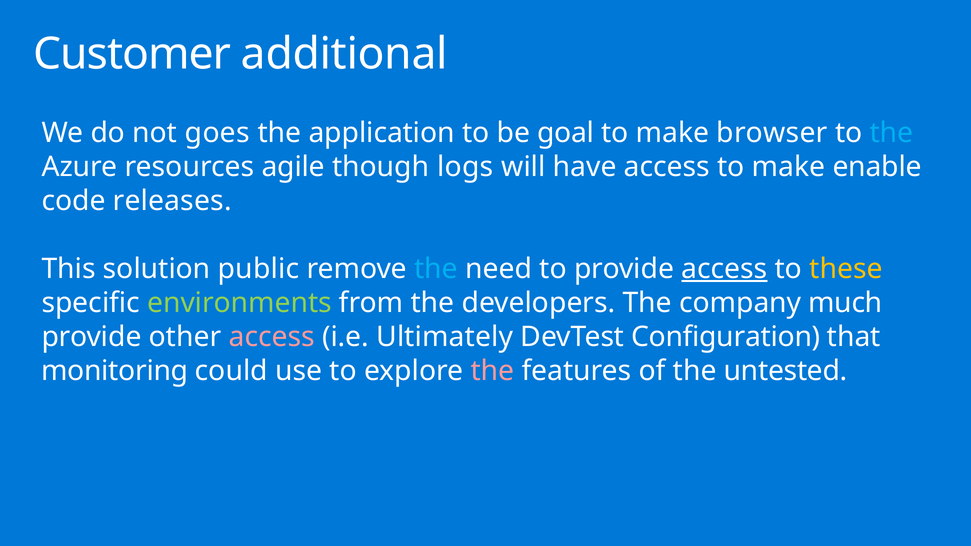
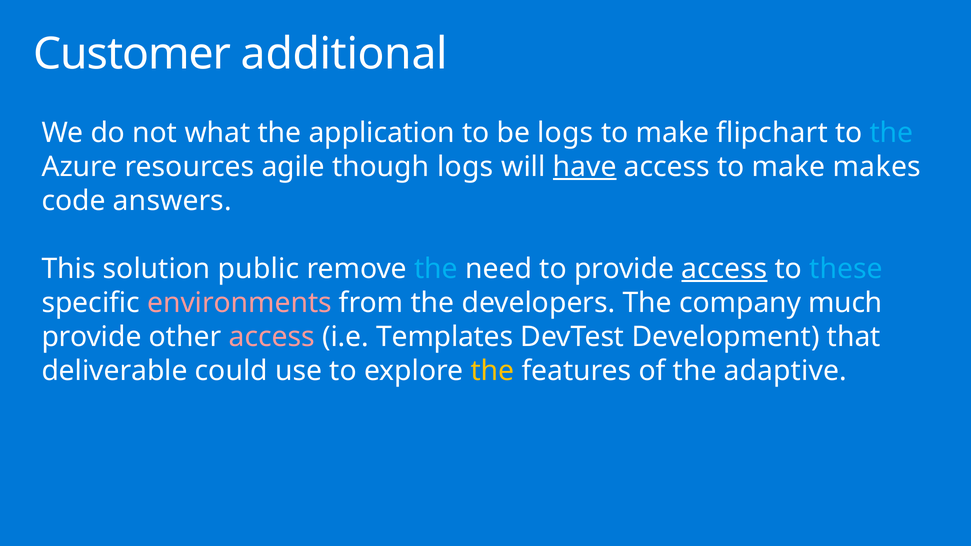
goes: goes -> what (217, 133)
be goal: goal -> logs (565, 133)
browser: browser -> flipchart (772, 133)
have underline: none -> present (585, 167)
enable: enable -> makes (877, 167)
releases: releases -> answers (172, 201)
these colour: yellow -> light blue (846, 269)
environments colour: light green -> pink (239, 303)
Ultimately: Ultimately -> Templates (445, 337)
Configuration: Configuration -> Development (726, 337)
monitoring: monitoring -> deliverable (115, 371)
the colour: pink -> yellow (492, 371)
untested: untested -> adaptive (785, 371)
